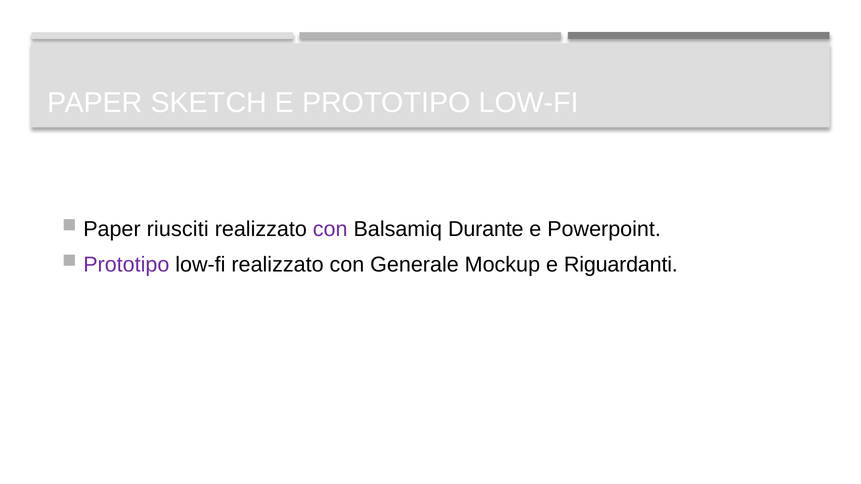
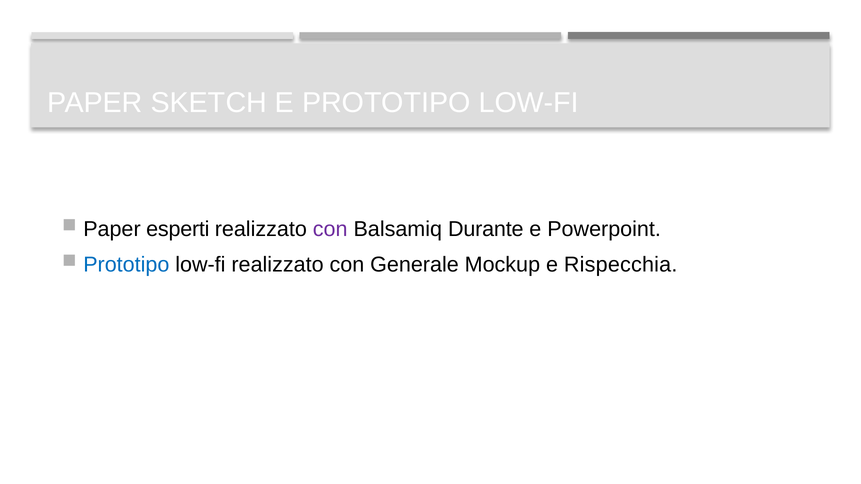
riusciti: riusciti -> esperti (178, 229)
Prototipo colour: purple -> blue (126, 265)
Riguardanti: Riguardanti -> Rispecchia (621, 265)
